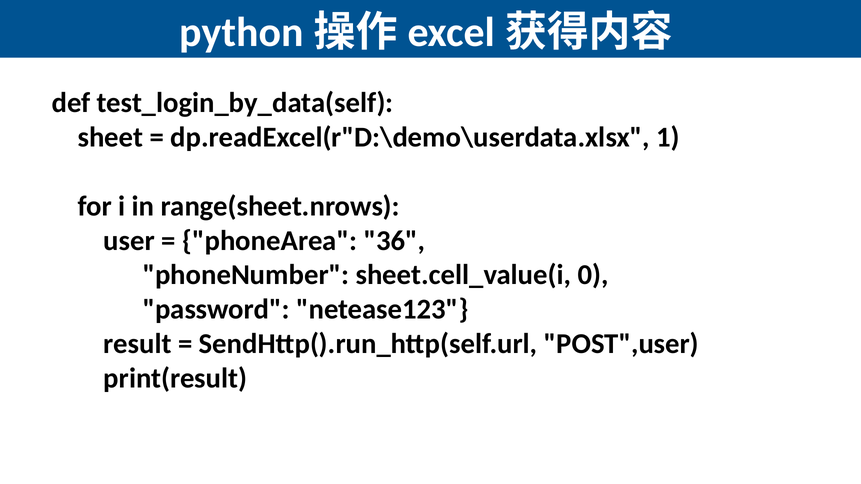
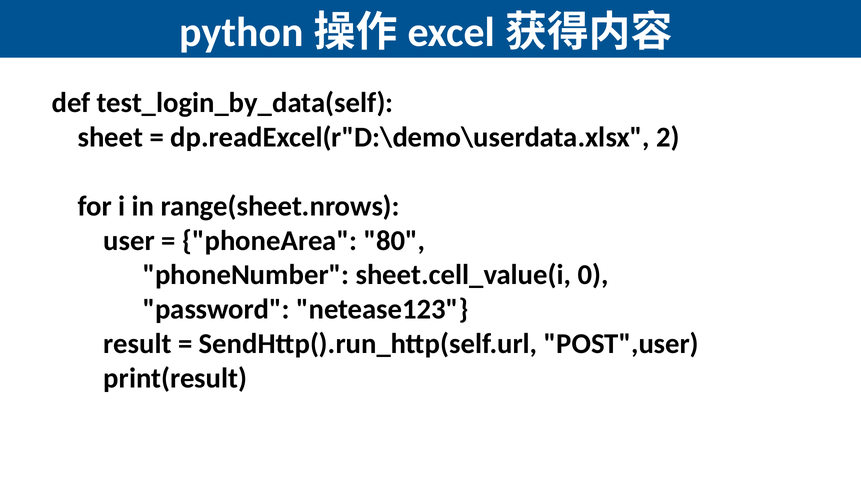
1: 1 -> 2 (668, 137)
36: 36 -> 80 (394, 241)
